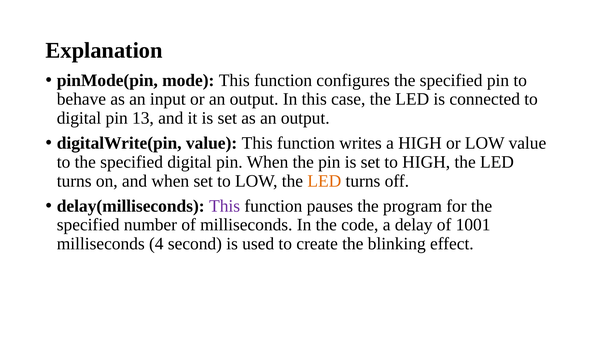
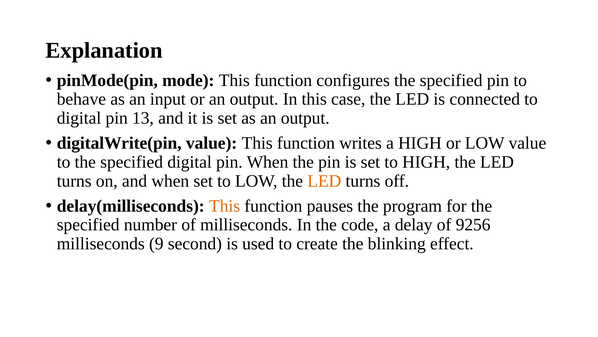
This colour: purple -> orange (225, 206)
1001: 1001 -> 9256 (473, 224)
4: 4 -> 9 (156, 243)
